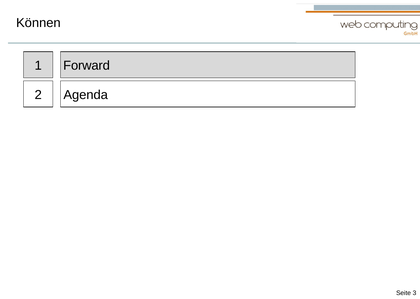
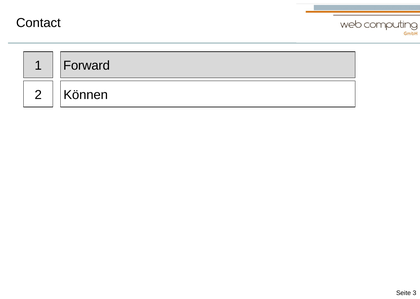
Können: Können -> Contact (38, 23)
Agenda: Agenda -> Können (86, 95)
